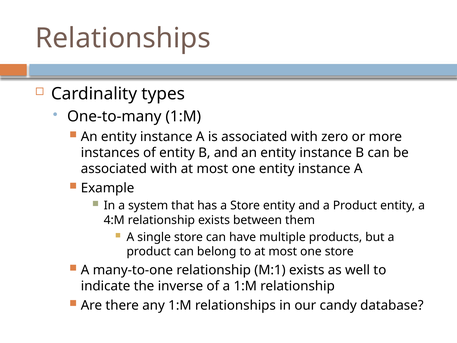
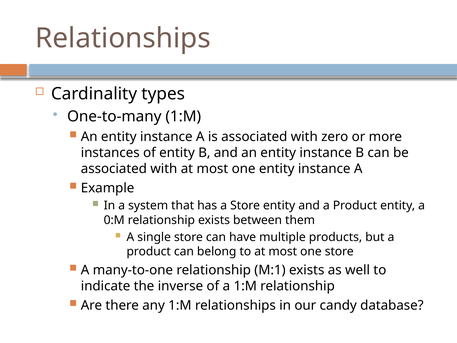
4:M: 4:M -> 0:M (114, 220)
